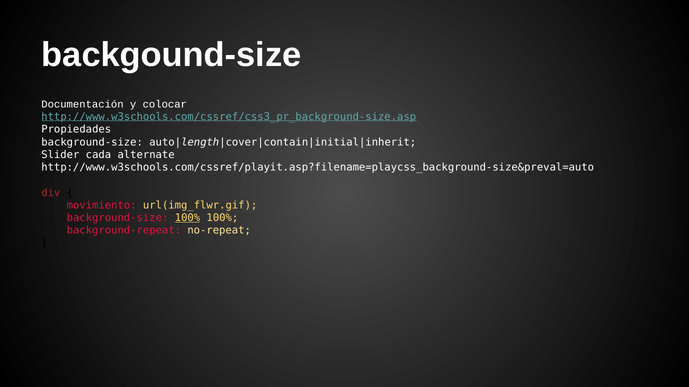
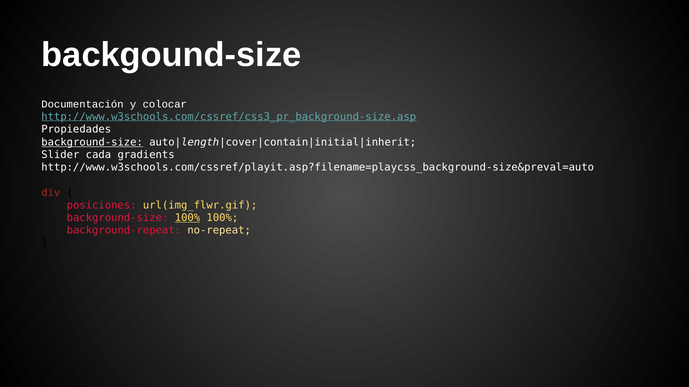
background-size underline: none -> present (92, 142)
alternate: alternate -> gradients (146, 155)
movimiento: movimiento -> posiciones (102, 206)
